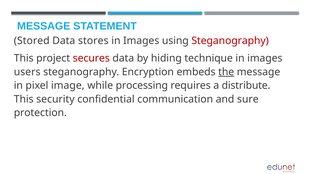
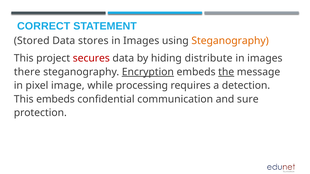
MESSAGE: MESSAGE -> CORRECT (44, 26)
Steganography colour: red -> orange (230, 41)
technique: technique -> distribute (209, 58)
users: users -> there (27, 72)
Encryption underline: none -> present (148, 72)
distribute: distribute -> detection (246, 86)
This security: security -> embeds (55, 99)
